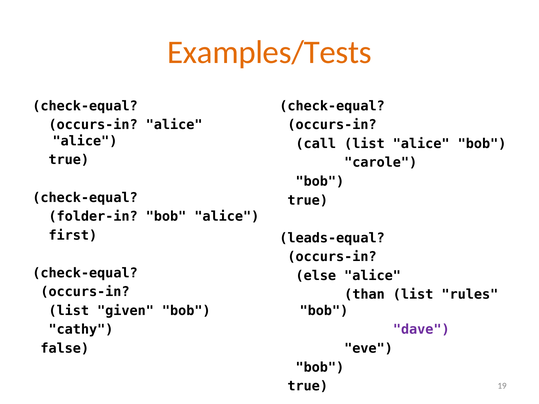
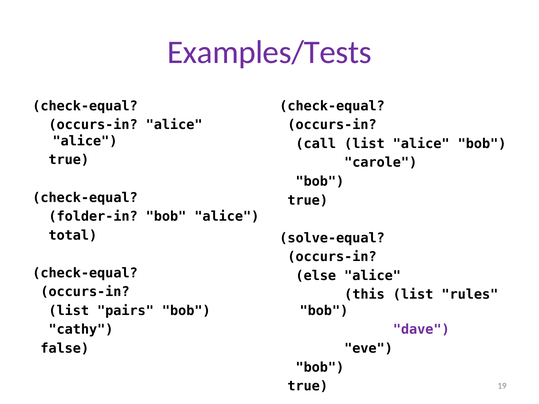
Examples/Tests colour: orange -> purple (269, 52)
first: first -> total (73, 235)
leads-equal: leads-equal -> solve-equal (332, 238)
than: than -> this (365, 295)
given: given -> pairs (125, 311)
